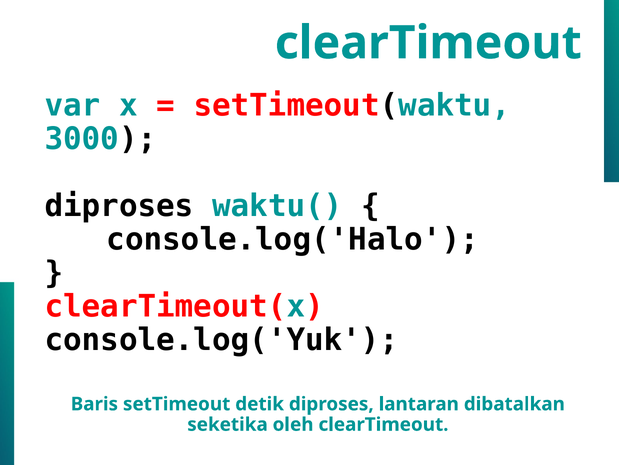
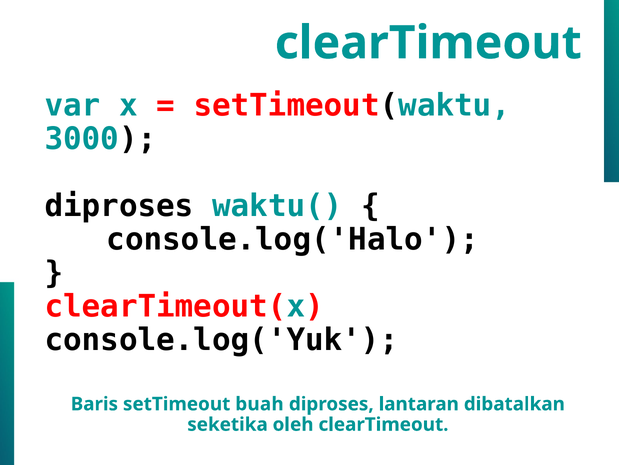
detik: detik -> buah (259, 403)
